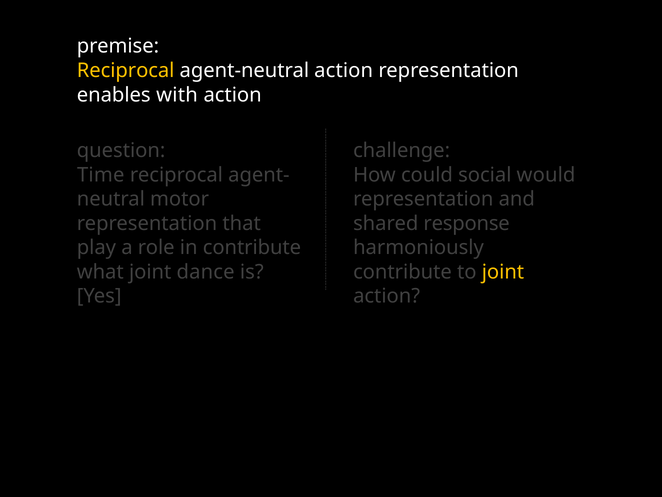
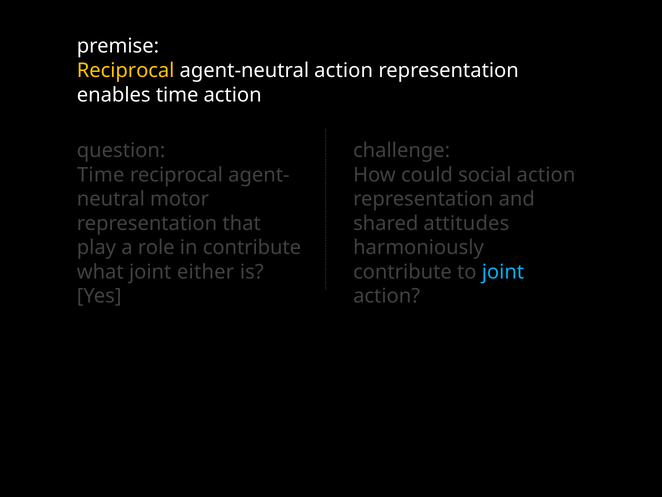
enables with: with -> time (177, 95)
social would: would -> action (546, 175)
response: response -> attitudes (466, 223)
dance: dance -> either (206, 272)
joint colour: yellow -> light blue (503, 272)
